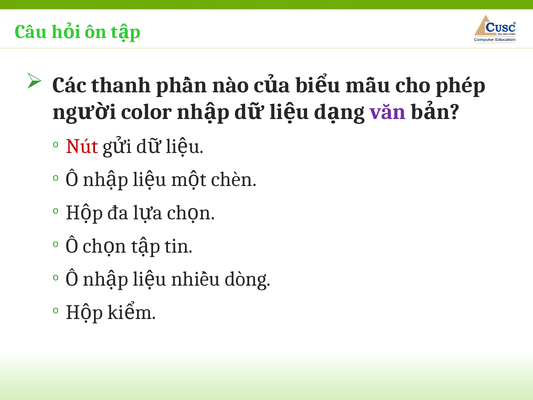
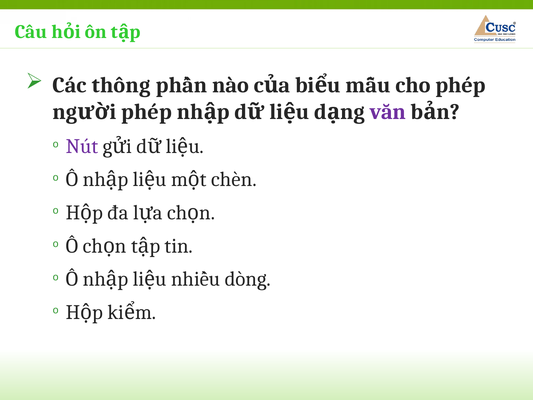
thanh: thanh -> thông (121, 85)
color: color -> phép (147, 112)
Nút colour: red -> purple (82, 146)
